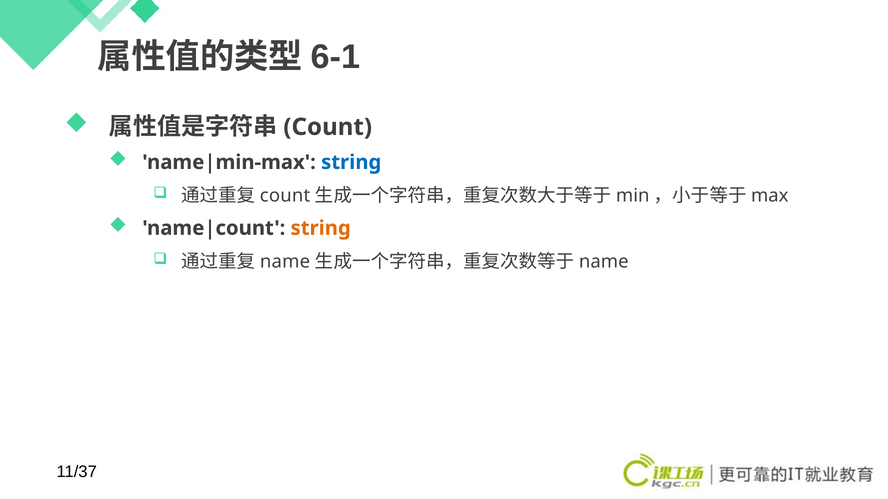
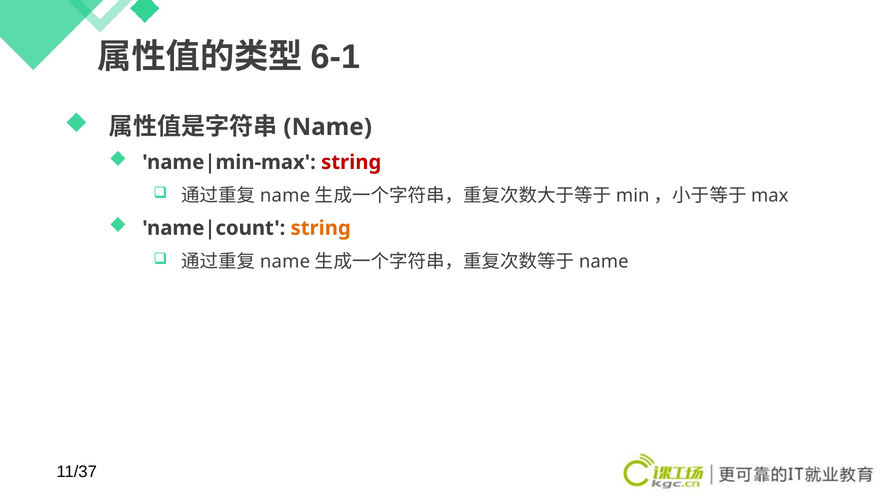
Count: Count -> Name (328, 127)
string colour: blue -> red (351, 162)
count: count -> name (285, 196)
